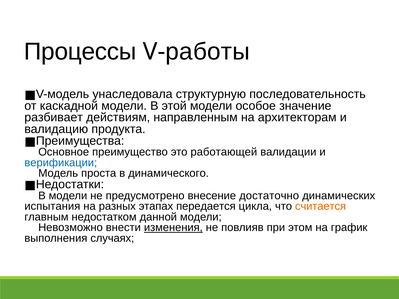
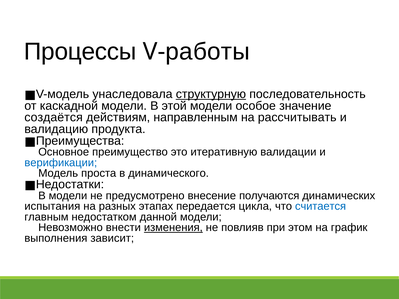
структурную underline: none -> present (211, 94)
разбивает: разбивает -> создаётся (54, 118)
архитекторам: архитекторам -> рассчитывать (297, 118)
работающей: работающей -> итеративную (224, 152)
достаточно: достаточно -> получаются (269, 196)
считается colour: orange -> blue (321, 206)
случаях: случаях -> зависит (112, 238)
